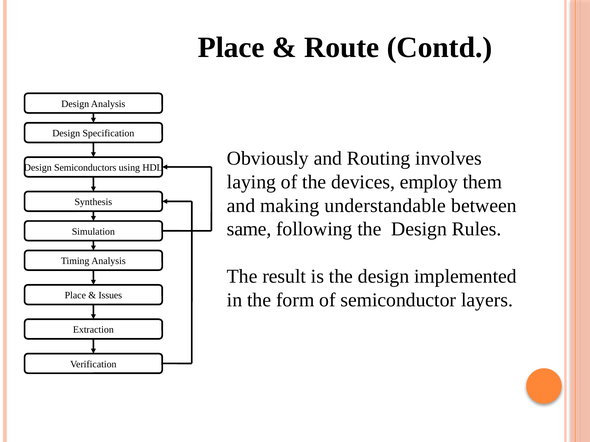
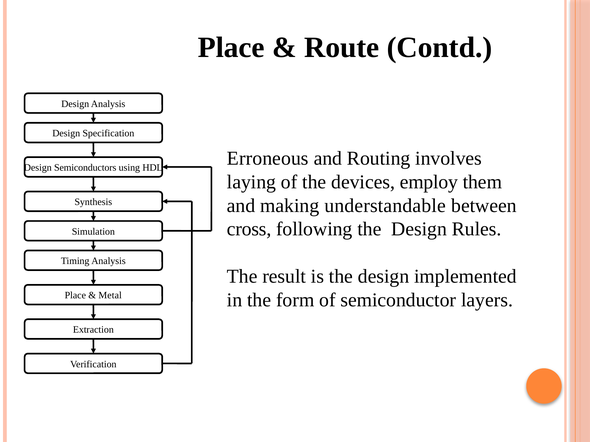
Obviously: Obviously -> Erroneous (268, 159)
same: same -> cross (249, 229)
Issues: Issues -> Metal (110, 296)
